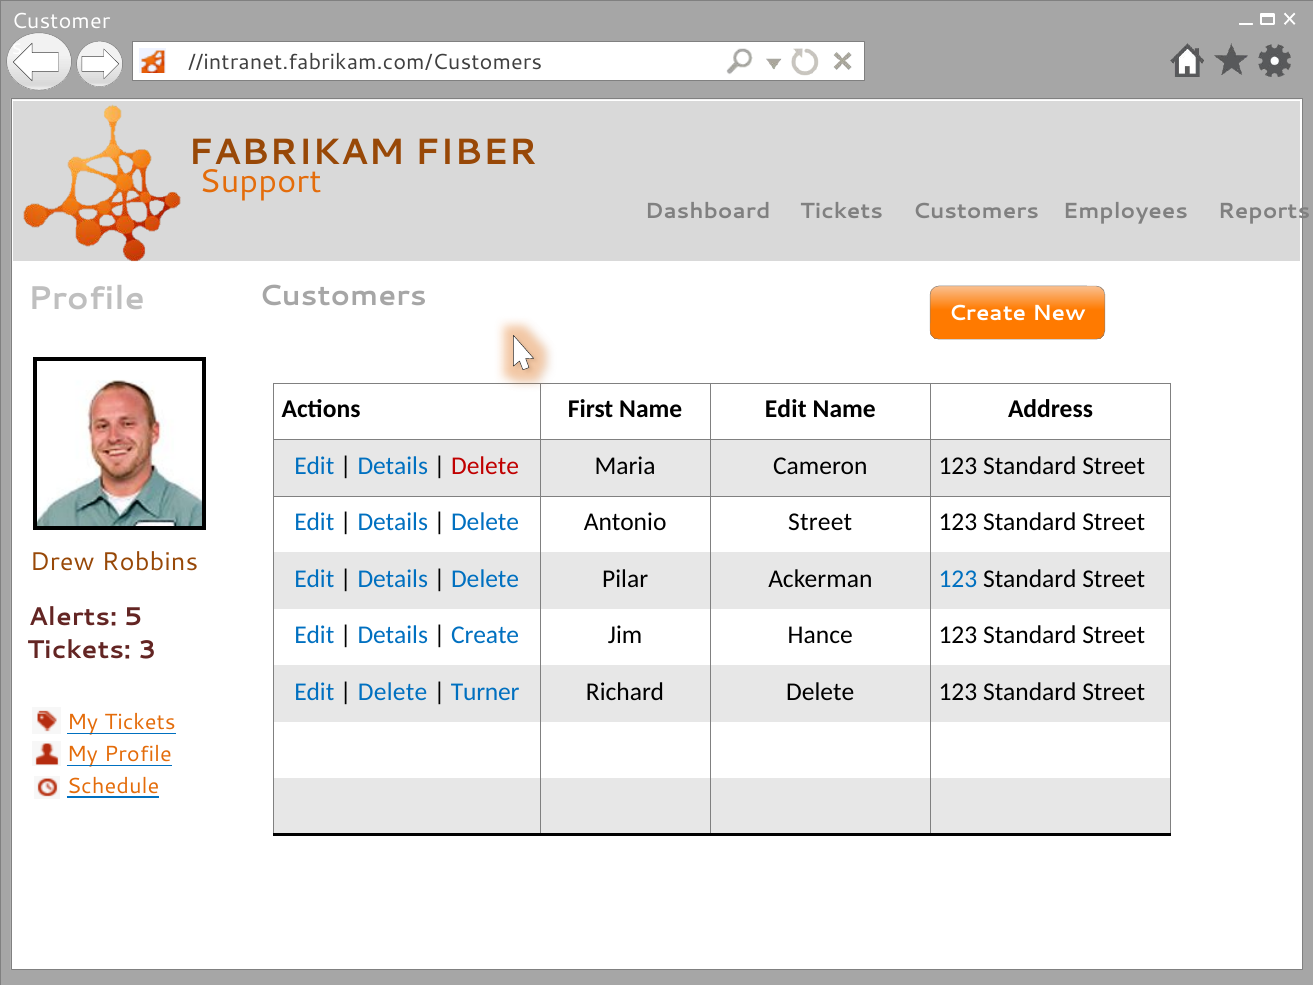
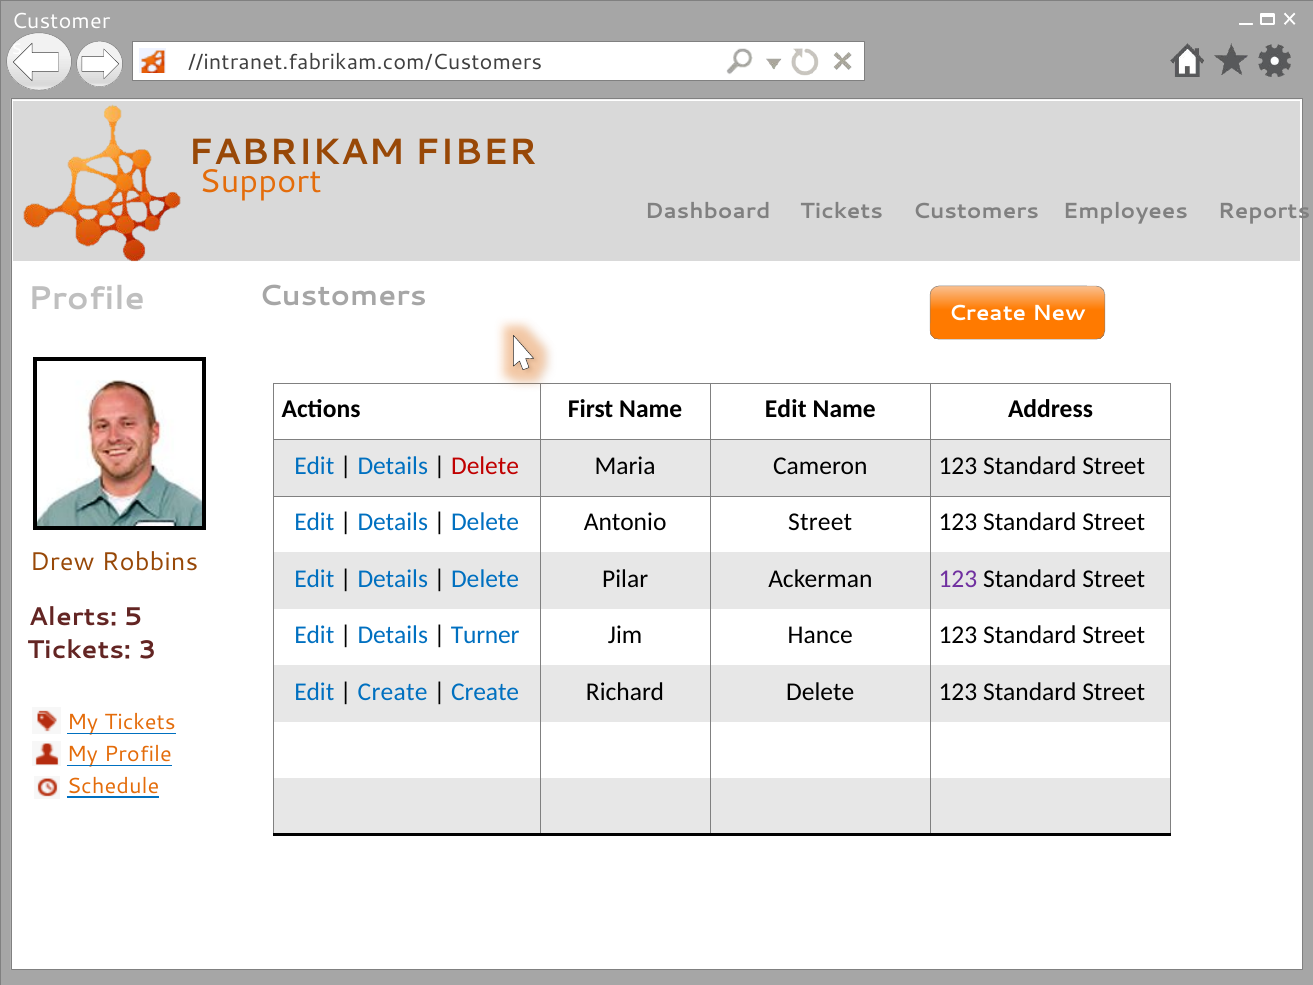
123 colour: blue -> purple (958, 579)
Create: Create -> Turner (485, 635)
Delete: Delete -> Create (393, 692)
Turner: Turner -> Create (485, 692)
